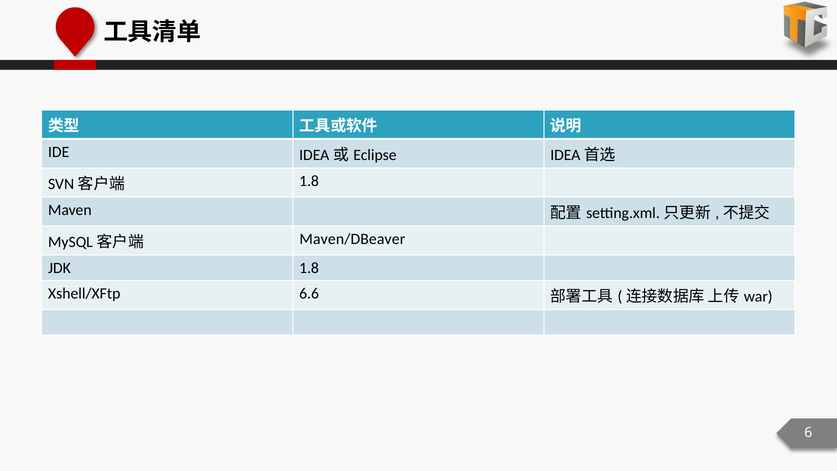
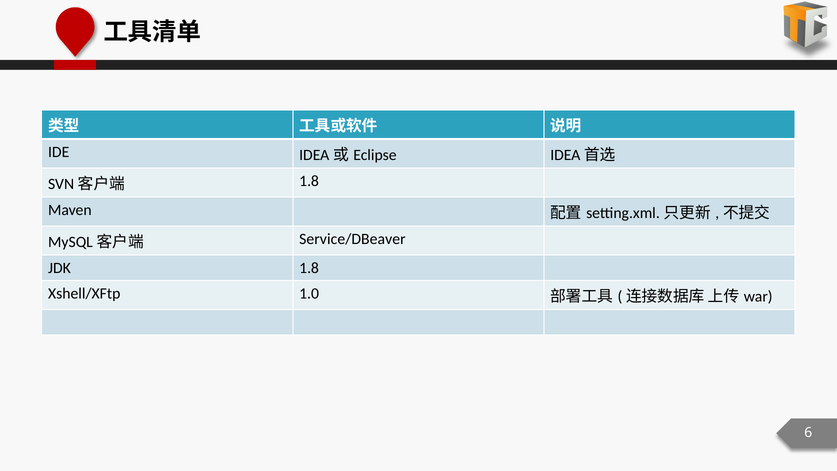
Maven/DBeaver: Maven/DBeaver -> Service/DBeaver (352, 239)
6.6: 6.6 -> 1.0 (309, 293)
